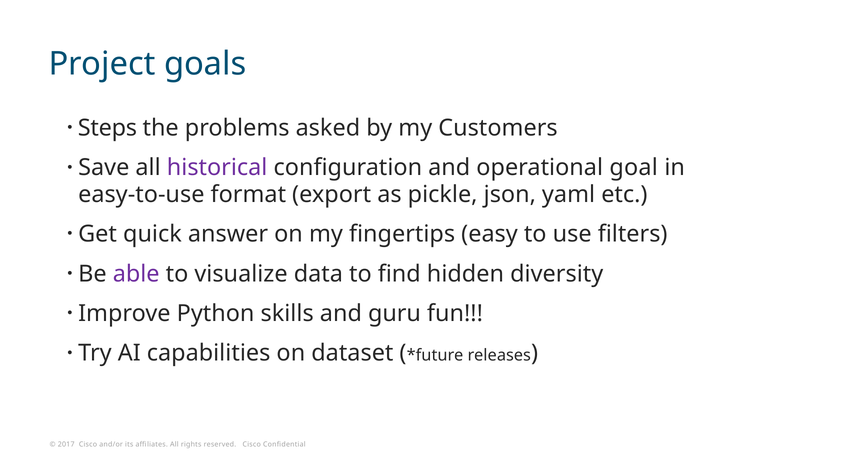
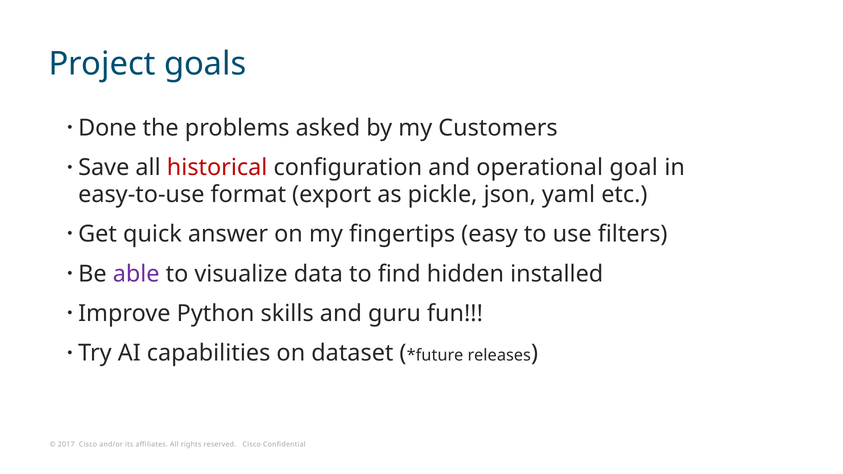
Steps: Steps -> Done (107, 128)
historical colour: purple -> red (217, 168)
diversity: diversity -> installed (557, 274)
